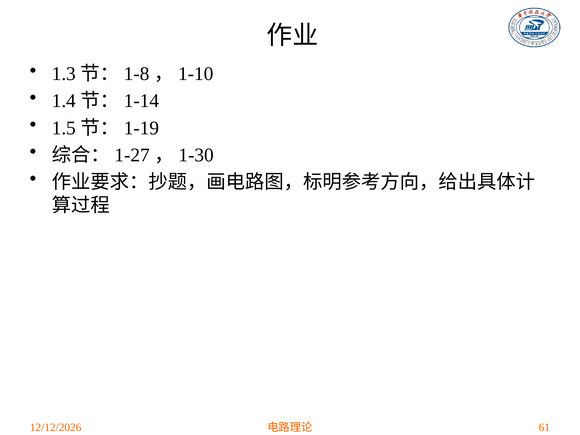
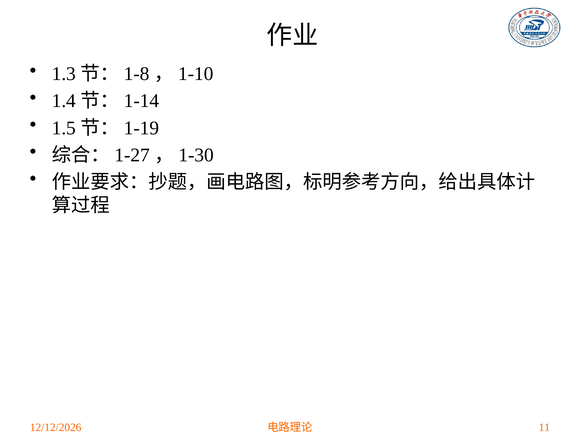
61: 61 -> 11 (544, 427)
